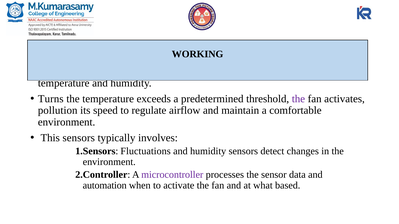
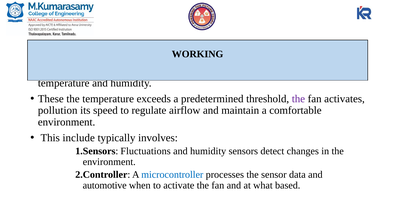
Turns: Turns -> These (51, 99)
This sensors: sensors -> include (79, 138)
microcontroller colour: purple -> blue (172, 175)
automation: automation -> automotive (105, 186)
